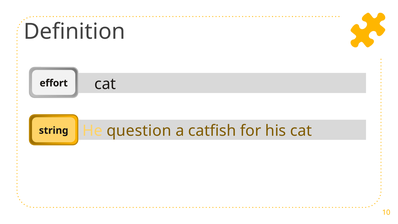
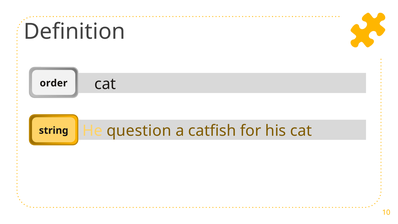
effort: effort -> order (54, 83)
